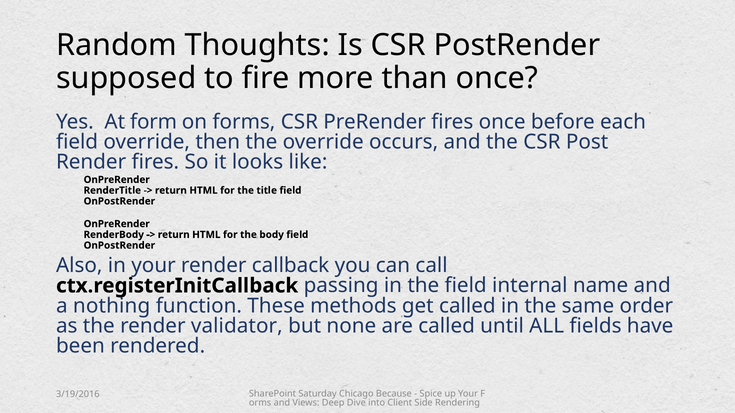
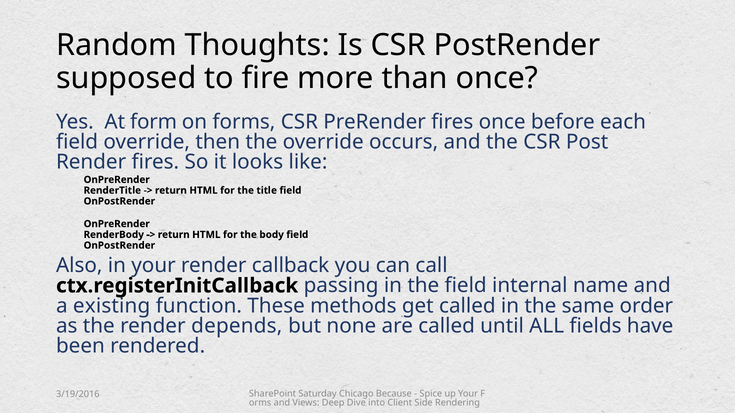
nothing: nothing -> existing (112, 306)
validator: validator -> depends (237, 326)
